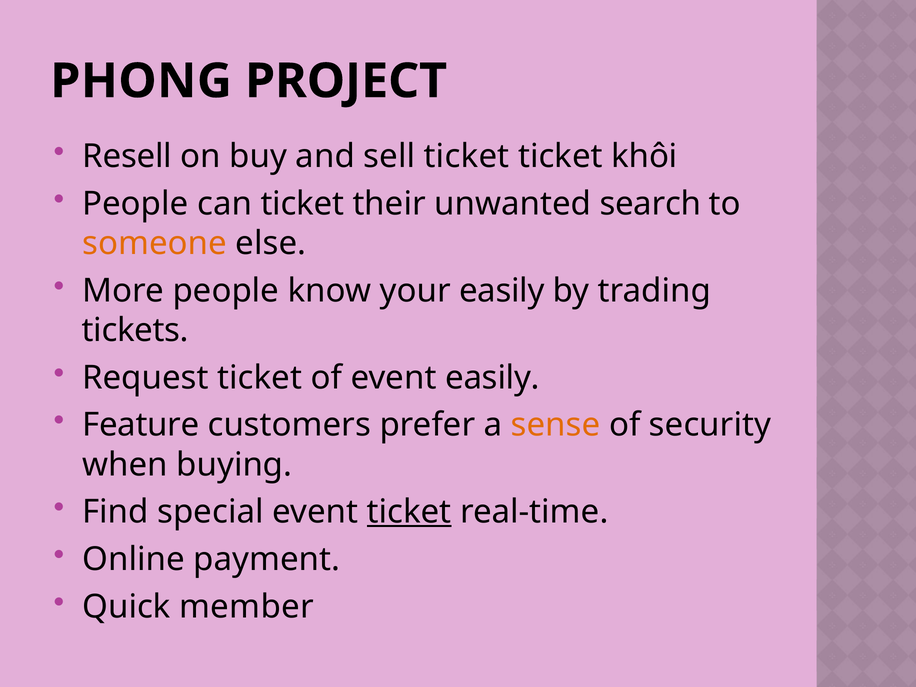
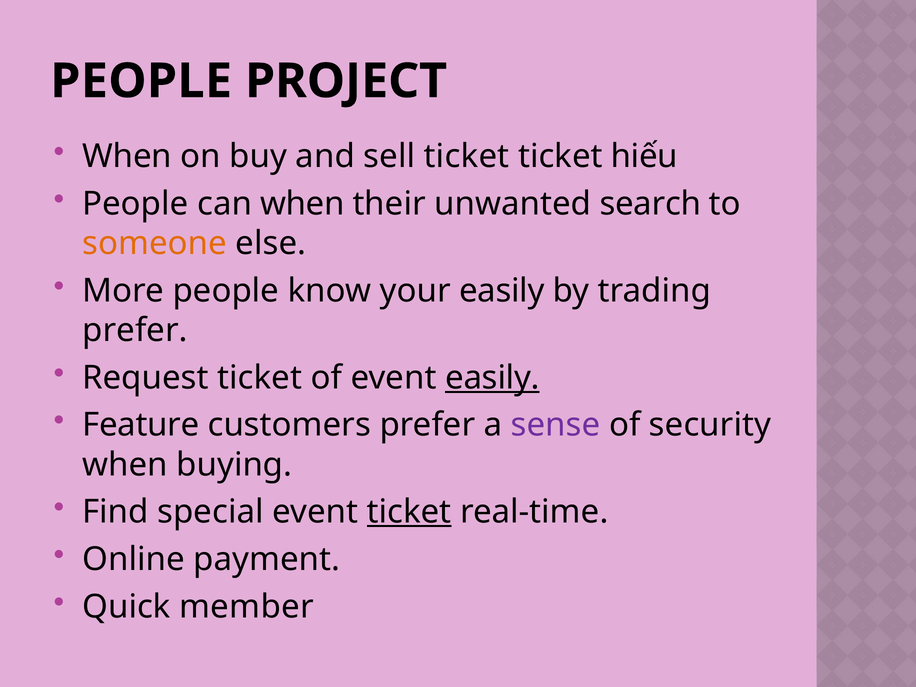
PHONG: PHONG -> PEOPLE (141, 81)
Resell: Resell -> When (127, 156)
khôi: khôi -> hiếu (644, 156)
can ticket: ticket -> when (302, 204)
tickets: tickets -> prefer (135, 330)
easily underline: none -> present (492, 378)
sense colour: orange -> purple (556, 425)
